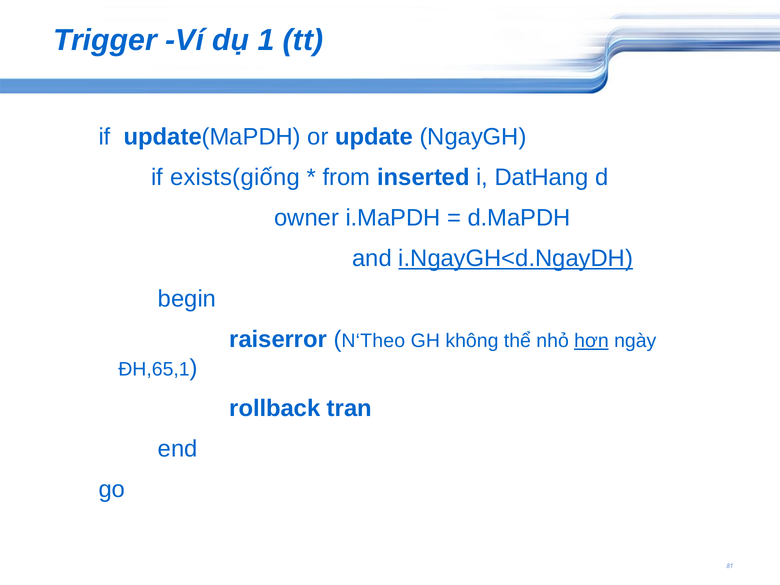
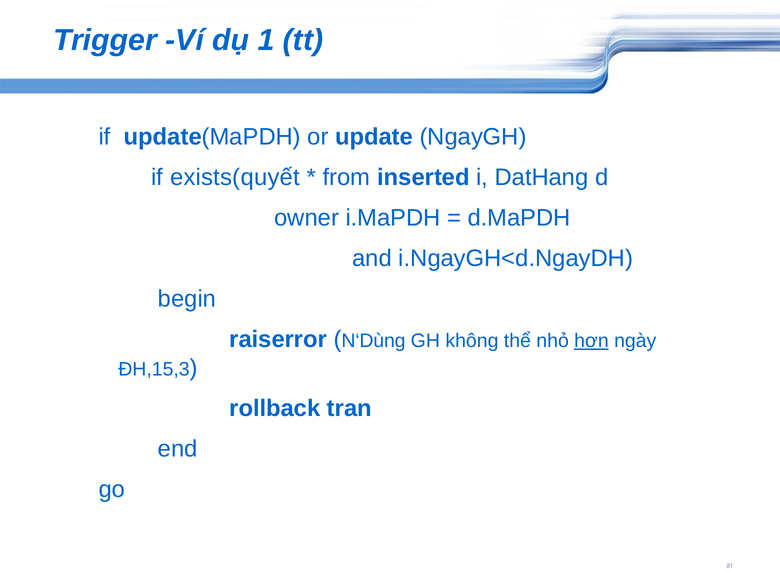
exists(giống: exists(giống -> exists(quyết (235, 177)
i.NgayGH<d.NgayDH underline: present -> none (516, 258)
N‘Theo: N‘Theo -> N‘Dùng (373, 341)
ĐH,65,1: ĐH,65,1 -> ĐH,15,3 (154, 369)
